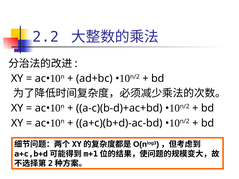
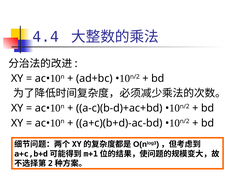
2.2: 2.2 -> 4.4 (46, 37)
